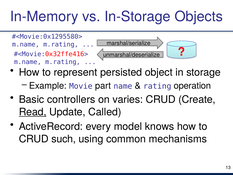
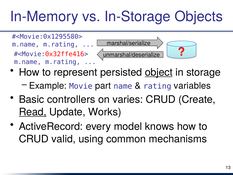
object underline: none -> present (159, 72)
operation: operation -> variables (192, 86)
Called: Called -> Works (105, 112)
such: such -> valid (64, 139)
